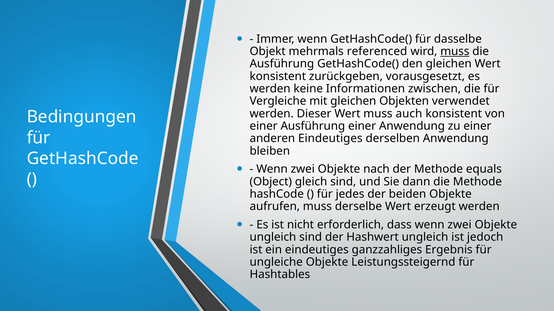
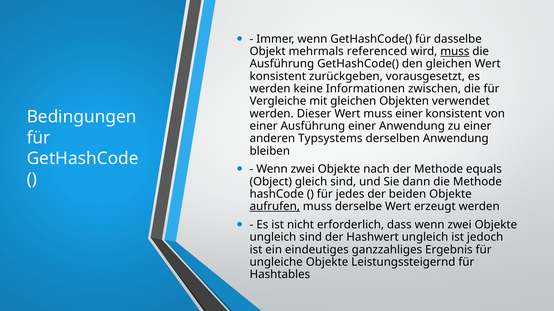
muss auch: auch -> einer (409, 114)
anderen Eindeutiges: Eindeutiges -> Typsystems (330, 139)
aufrufen underline: none -> present (275, 207)
